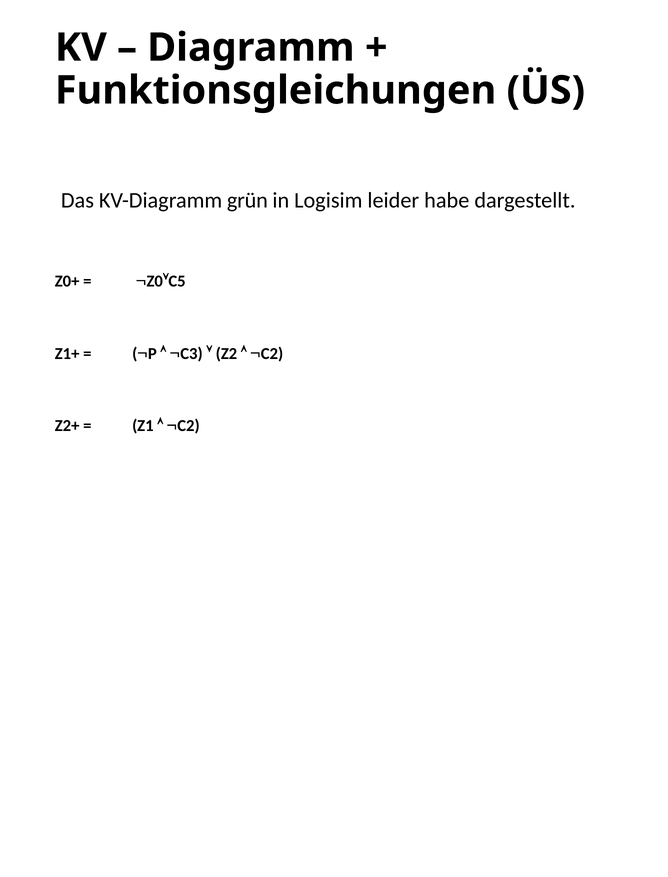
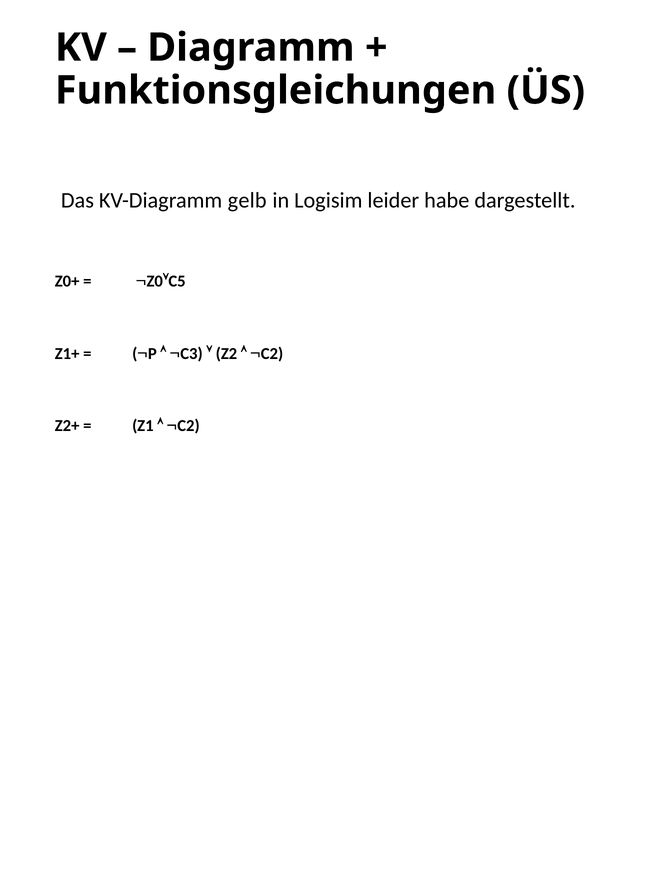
grün: grün -> gelb (247, 200)
